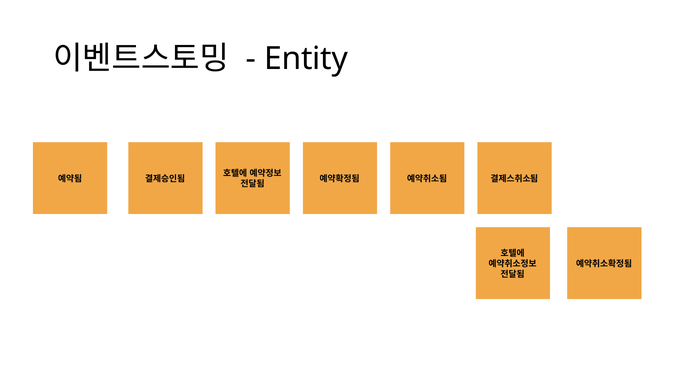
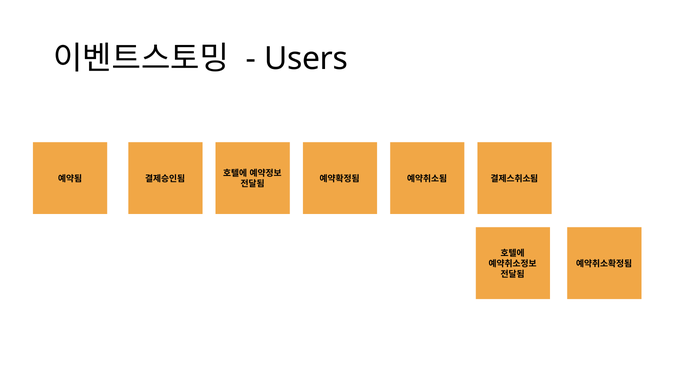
Entity: Entity -> Users (306, 58)
